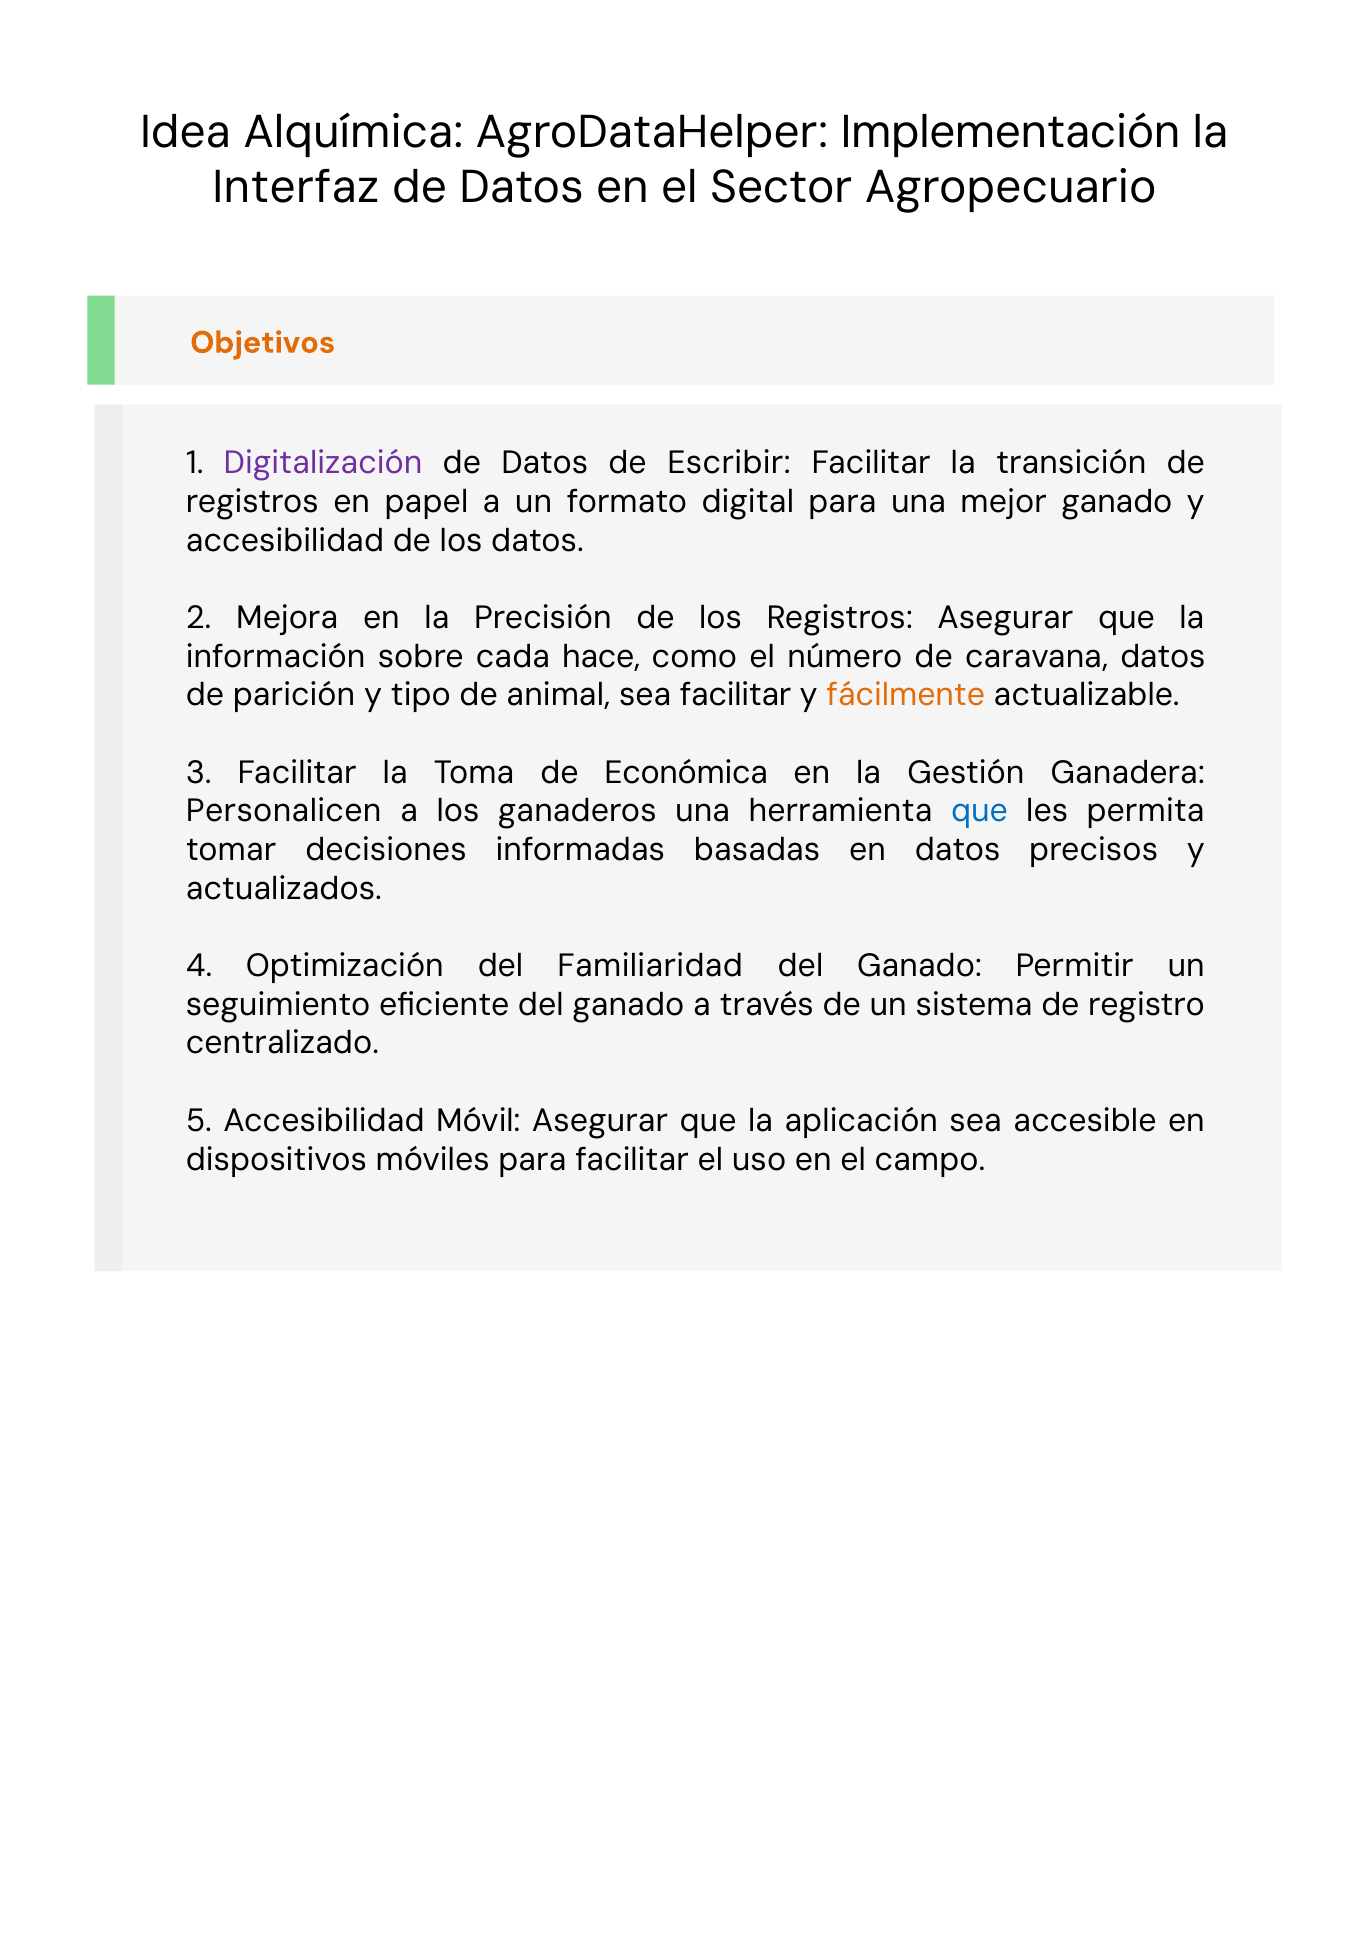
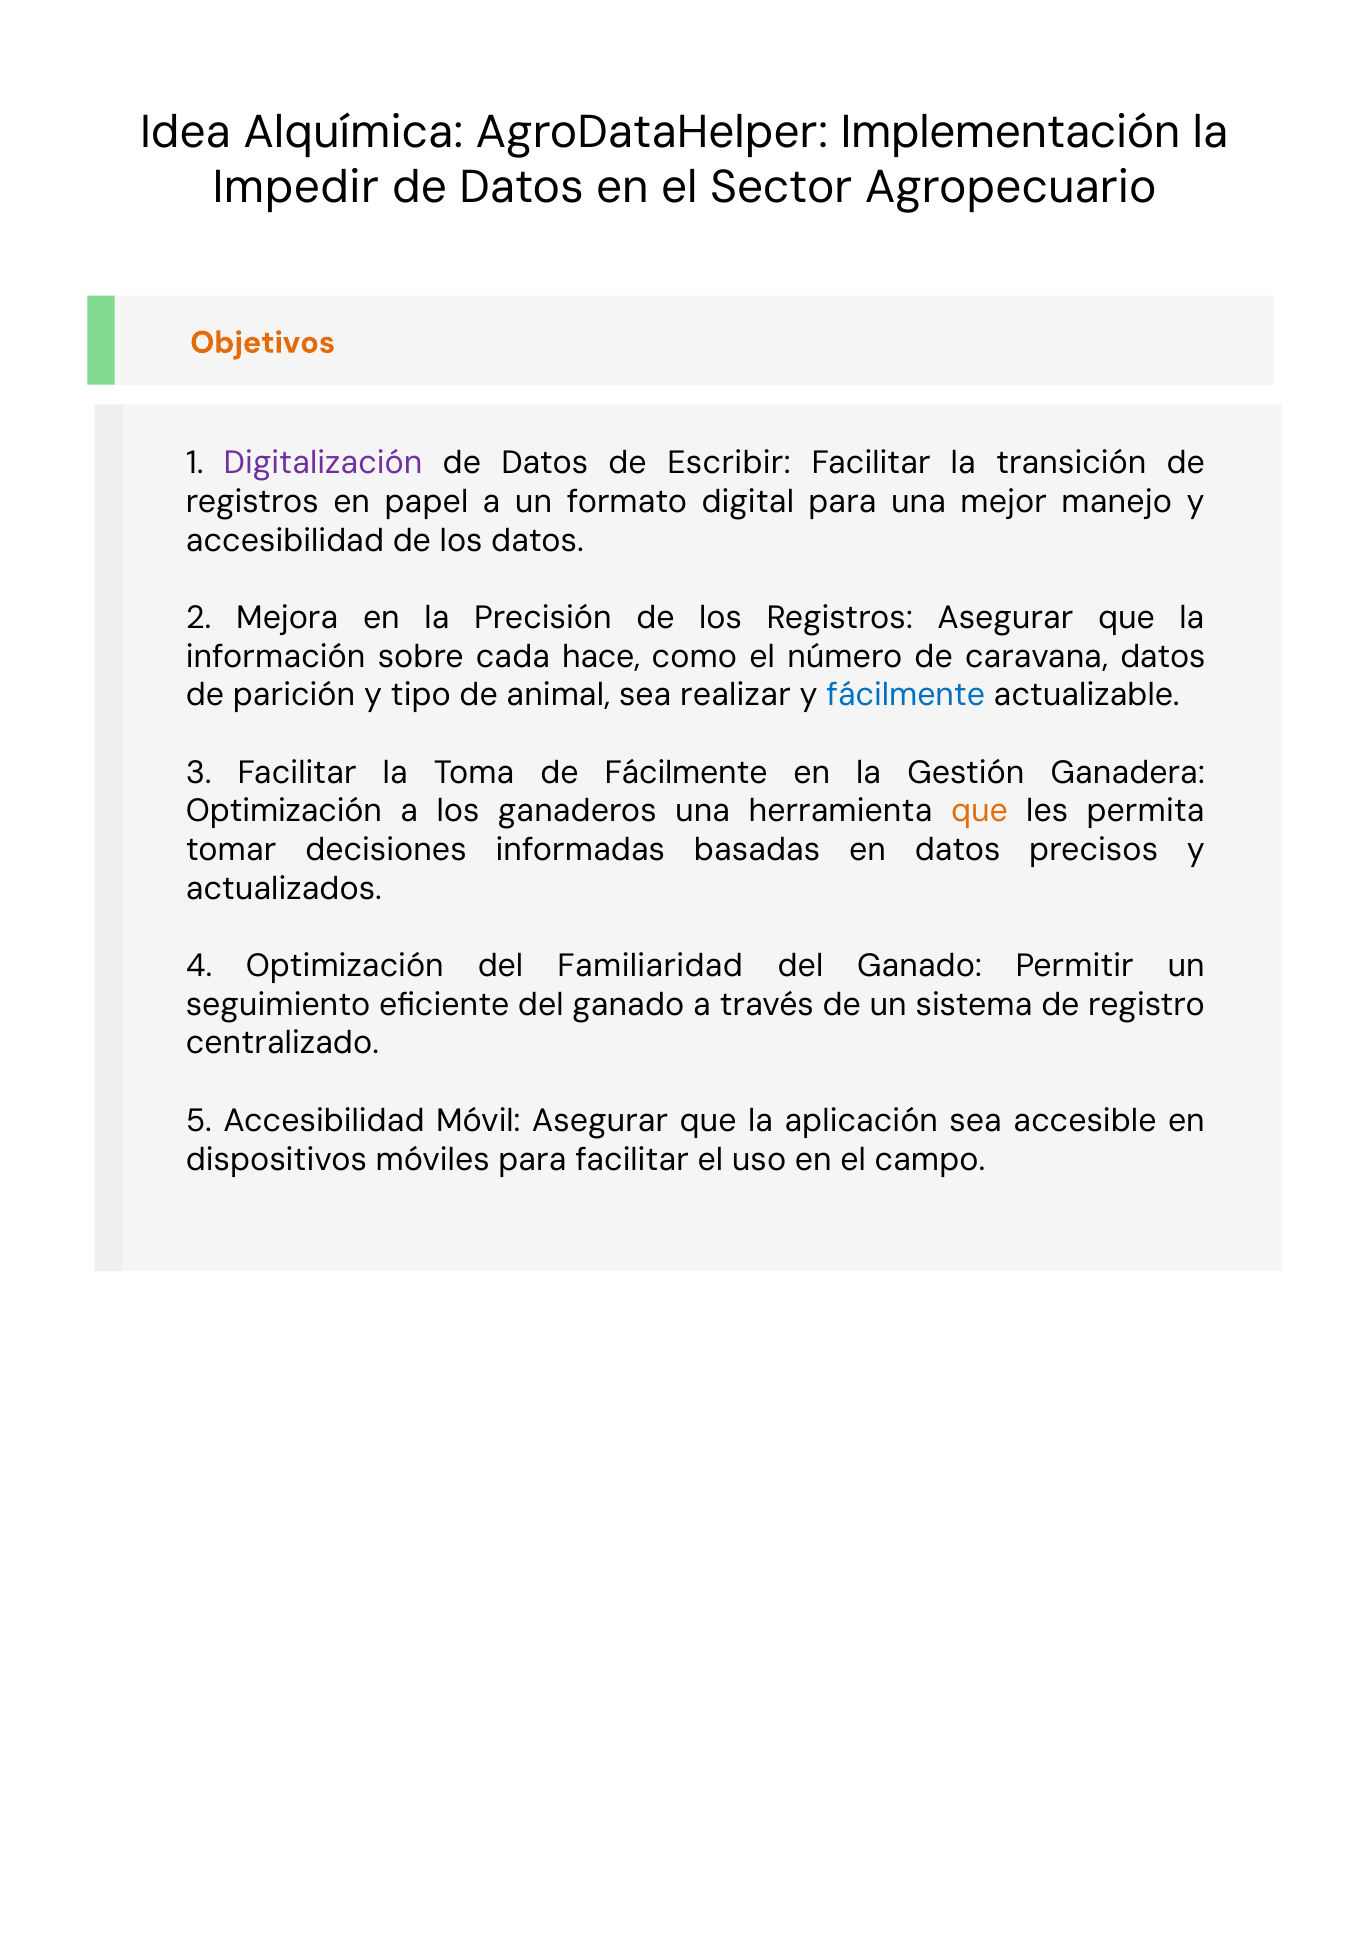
Interfaz: Interfaz -> Impedir (296, 187)
mejor ganado: ganado -> manejo (1117, 502)
sea facilitar: facilitar -> realizar (735, 695)
fácilmente colour: orange -> blue (906, 695)
de Económica: Económica -> Fácilmente (686, 772)
Personalicen: Personalicen -> Optimización (284, 811)
que colour: blue -> orange (979, 811)
